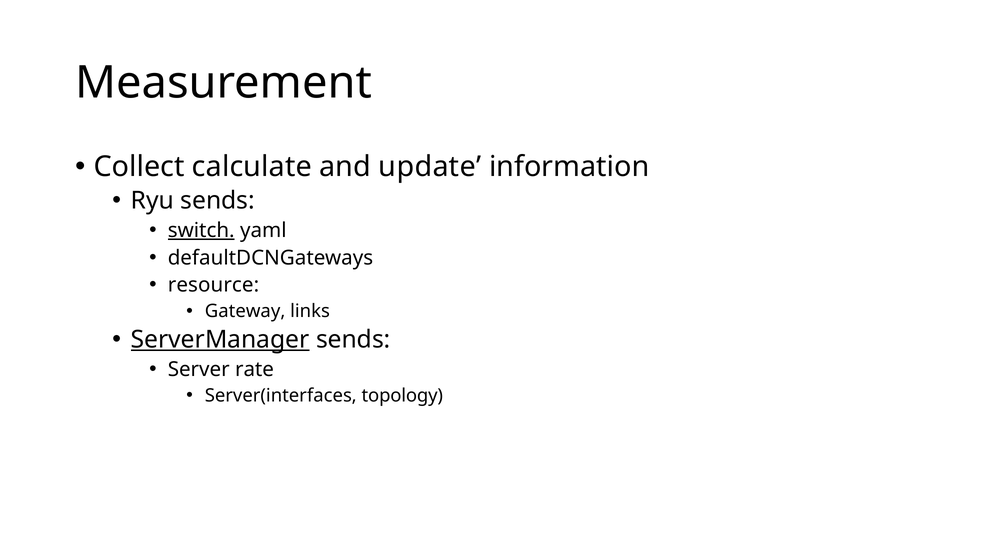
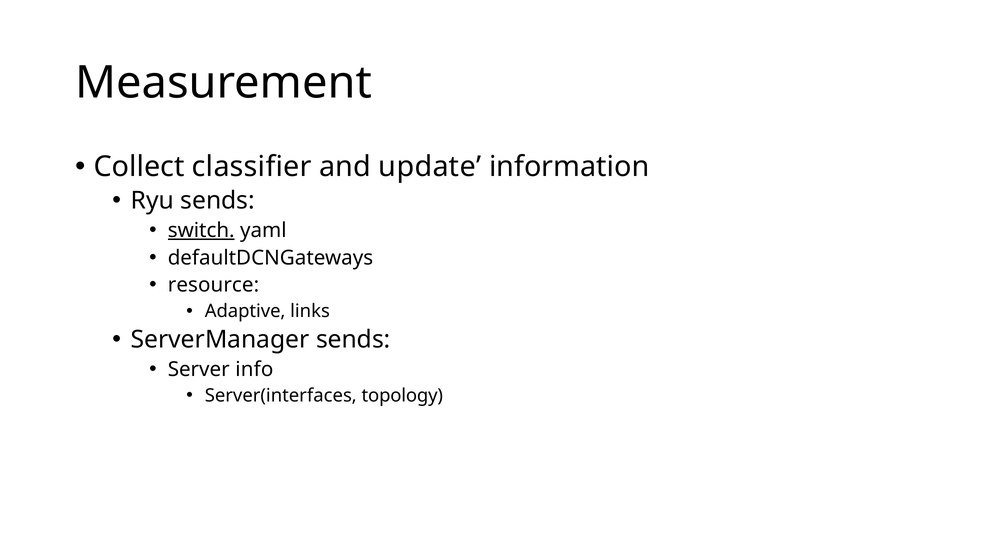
calculate: calculate -> classifier (252, 167)
Gateway: Gateway -> Adaptive (245, 311)
ServerManager underline: present -> none (220, 340)
rate: rate -> info (254, 369)
